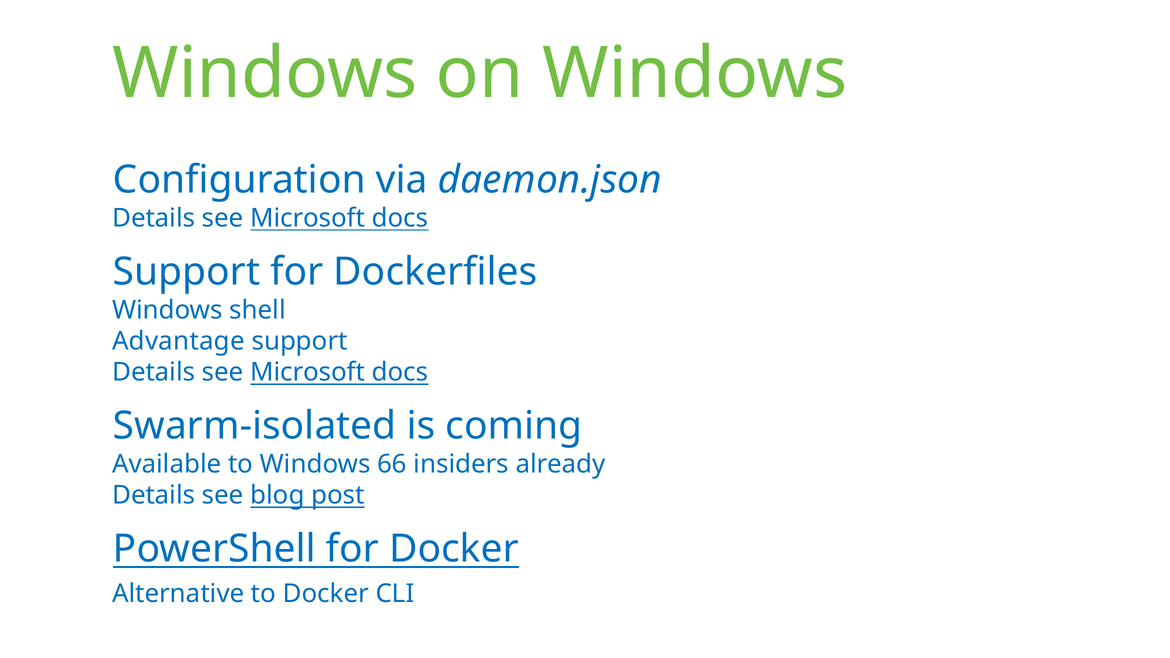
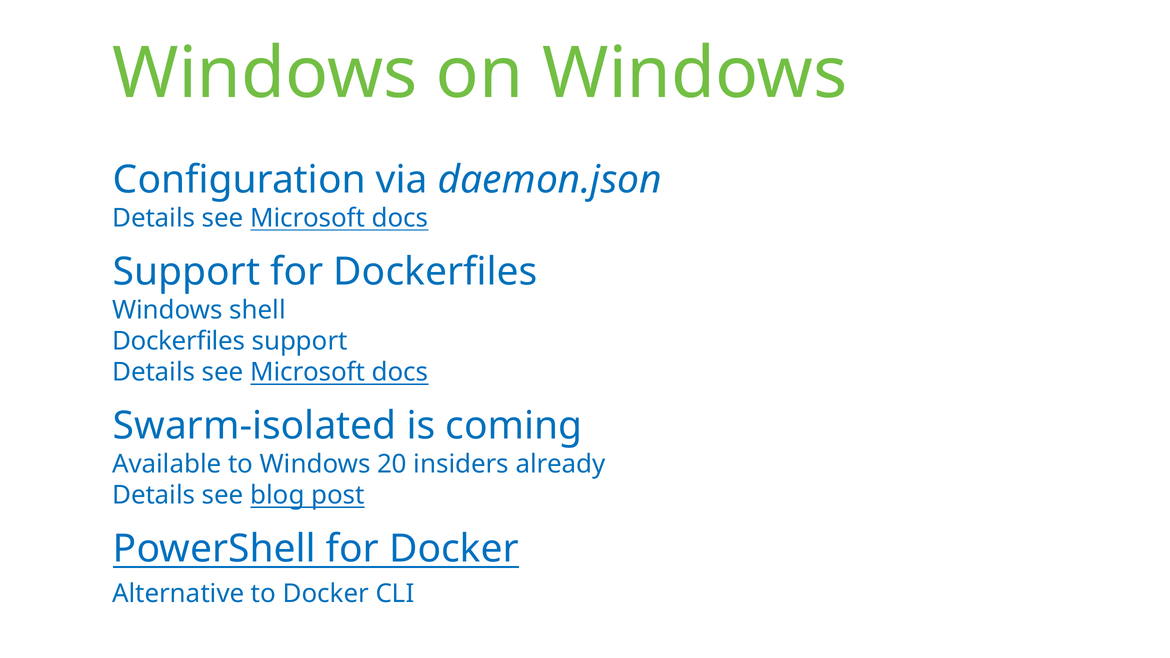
Advantage: Advantage -> Dockerfiles (179, 341)
66: 66 -> 20 (392, 464)
